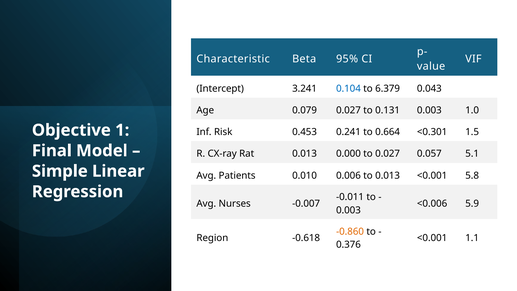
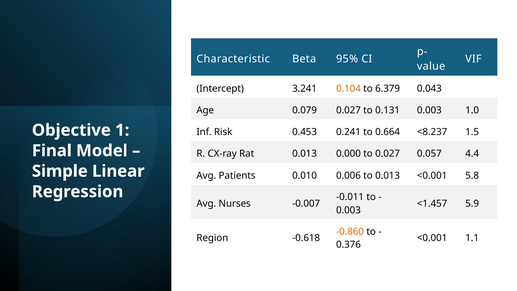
0.104 colour: blue -> orange (348, 88)
<0.301: <0.301 -> <8.237 (432, 132)
5.1: 5.1 -> 4.4 (472, 154)
<0.006: <0.006 -> <1.457 (432, 204)
